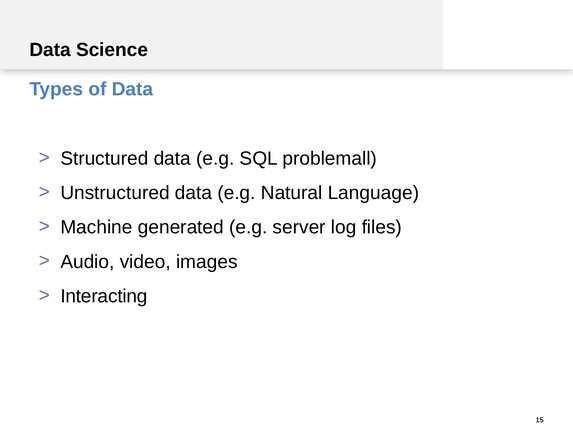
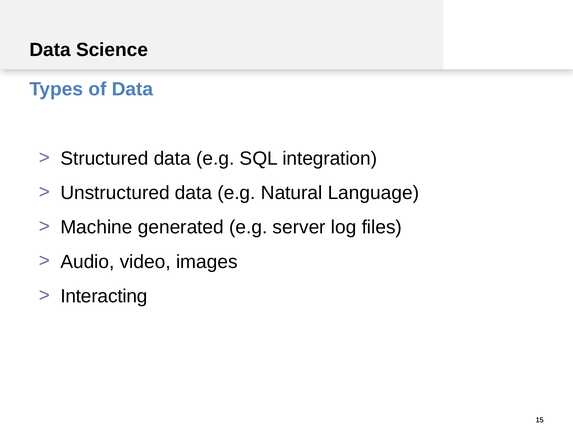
problemall: problemall -> integration (330, 158)
